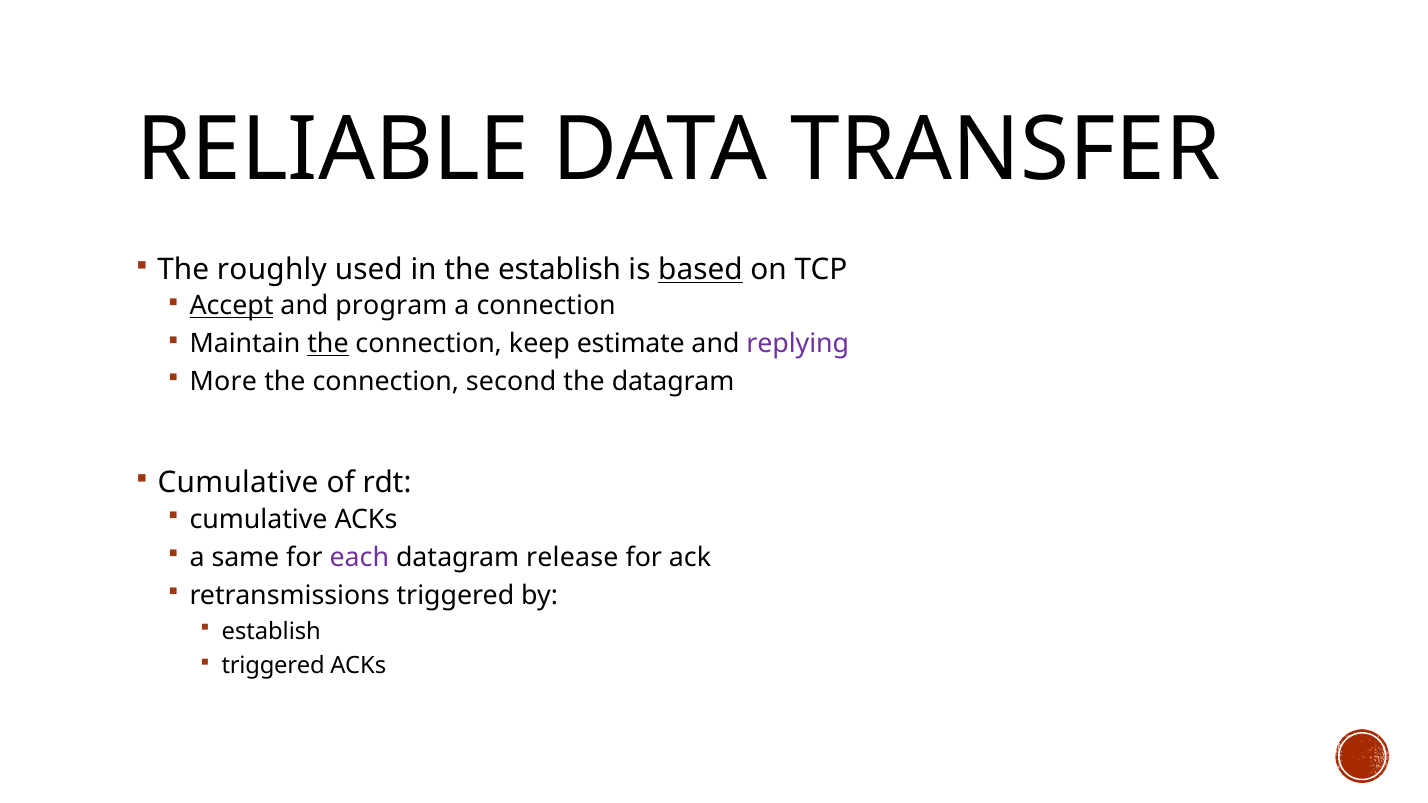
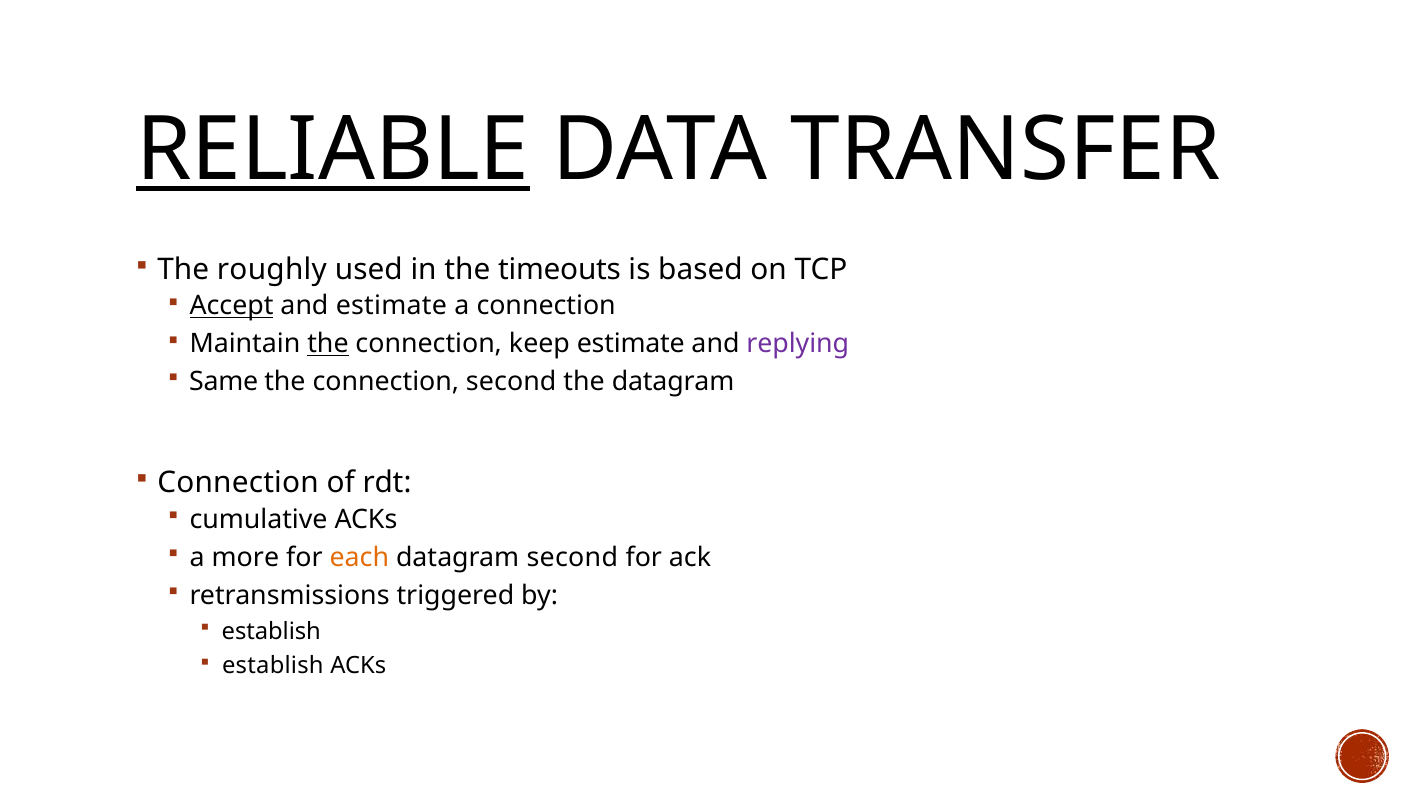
RELIABLE underline: none -> present (333, 150)
the establish: establish -> timeouts (559, 270)
based underline: present -> none (700, 270)
and program: program -> estimate (391, 306)
More: More -> Same (224, 382)
Cumulative: Cumulative -> Connection (238, 483)
same: same -> more (245, 558)
each colour: purple -> orange (359, 558)
datagram release: release -> second (572, 558)
triggered: triggered -> establish (273, 666)
